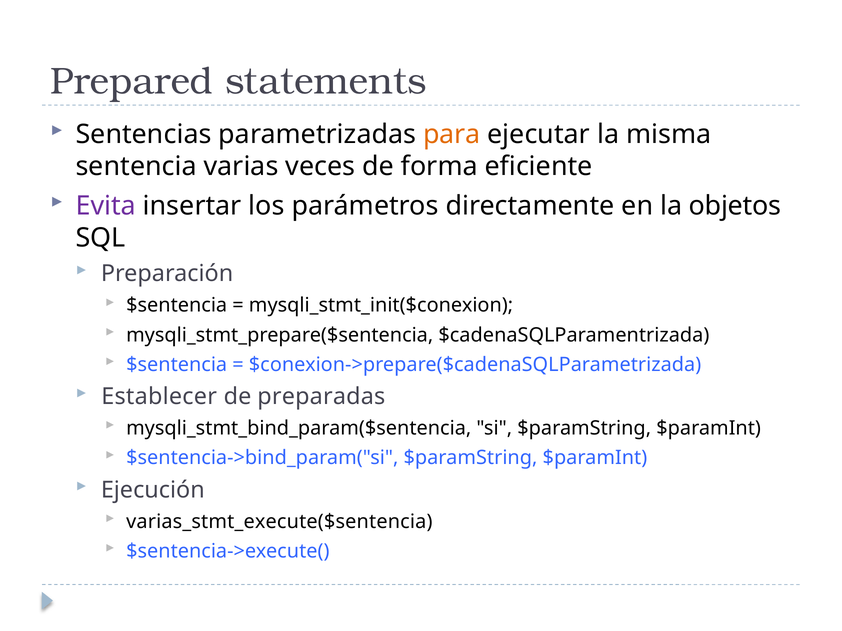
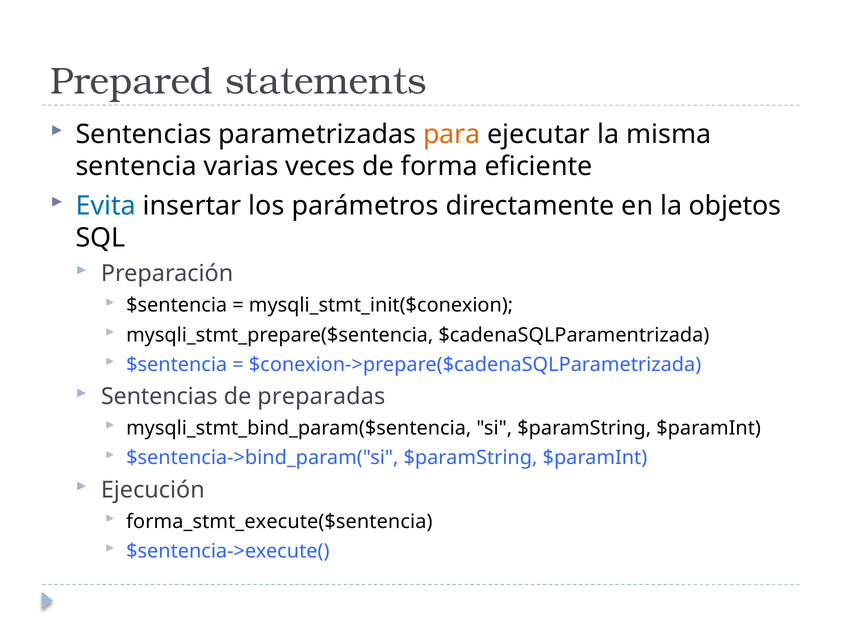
Evita colour: purple -> blue (106, 206)
Establecer: Establecer -> Sentencias (159, 397)
varias_stmt_execute($sentencia: varias_stmt_execute($sentencia -> forma_stmt_execute($sentencia (279, 522)
